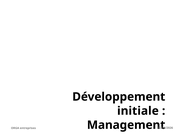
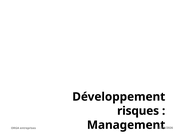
initiale: initiale -> risques (138, 111)
